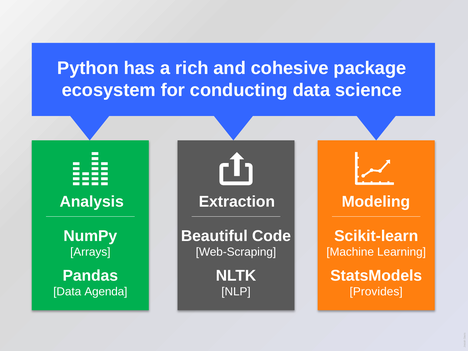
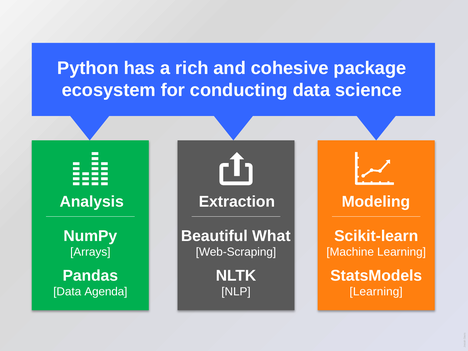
Code: Code -> What (271, 236)
Provides: Provides -> Learning (376, 292)
